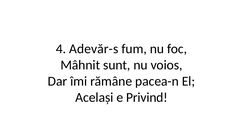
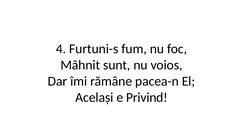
Adevăr-s: Adevăr-s -> Furtuni-s (94, 49)
